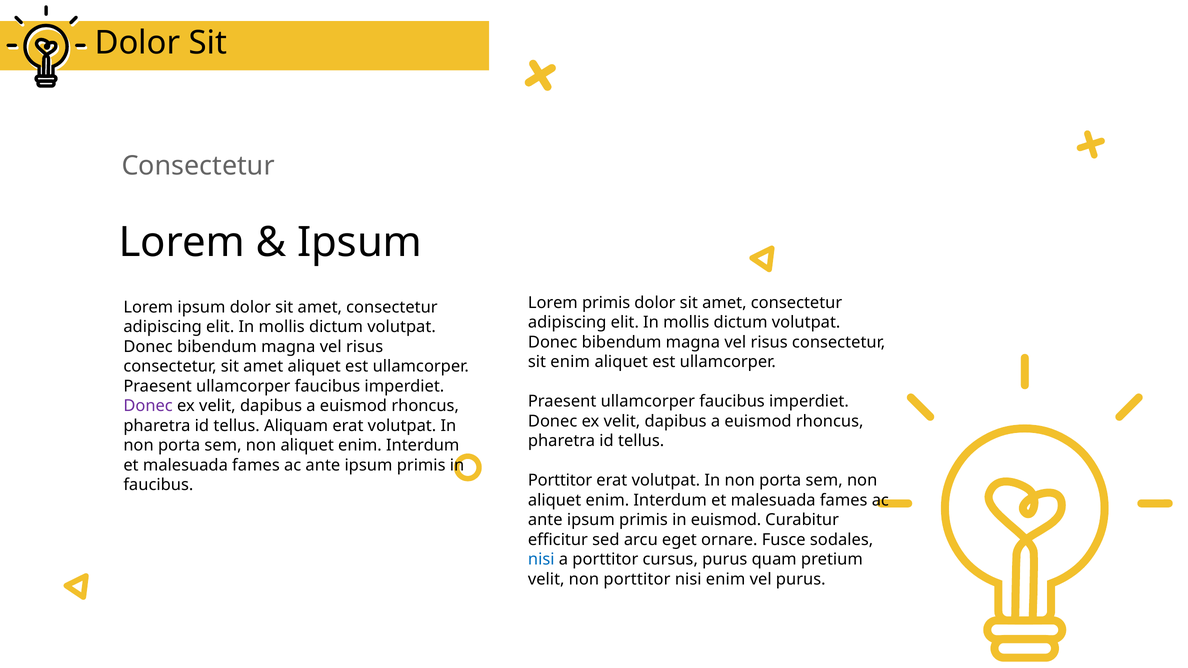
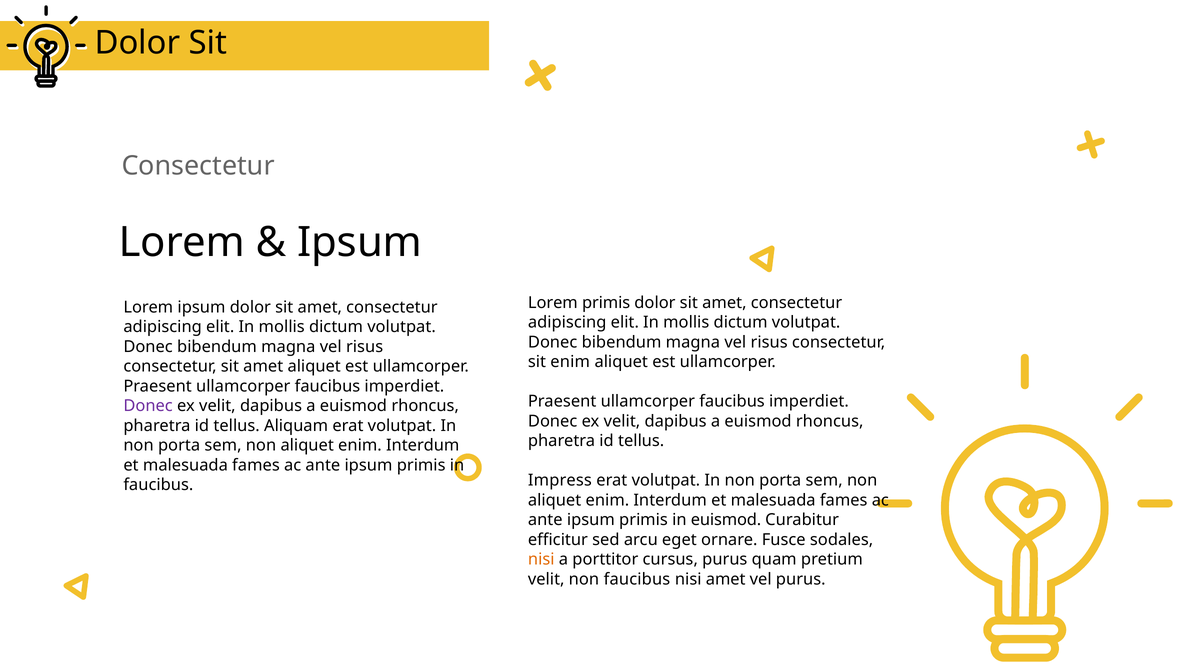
Porttitor: Porttitor -> Impress (560, 481)
nisi colour: blue -> orange (541, 560)
non porttitor: porttitor -> faucibus (637, 580)
nisi enim: enim -> amet (726, 580)
